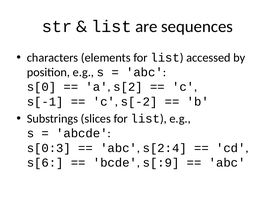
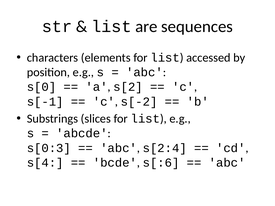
s[6: s[6 -> s[4 (45, 163)
s[:9: s[:9 -> s[:6 (161, 163)
